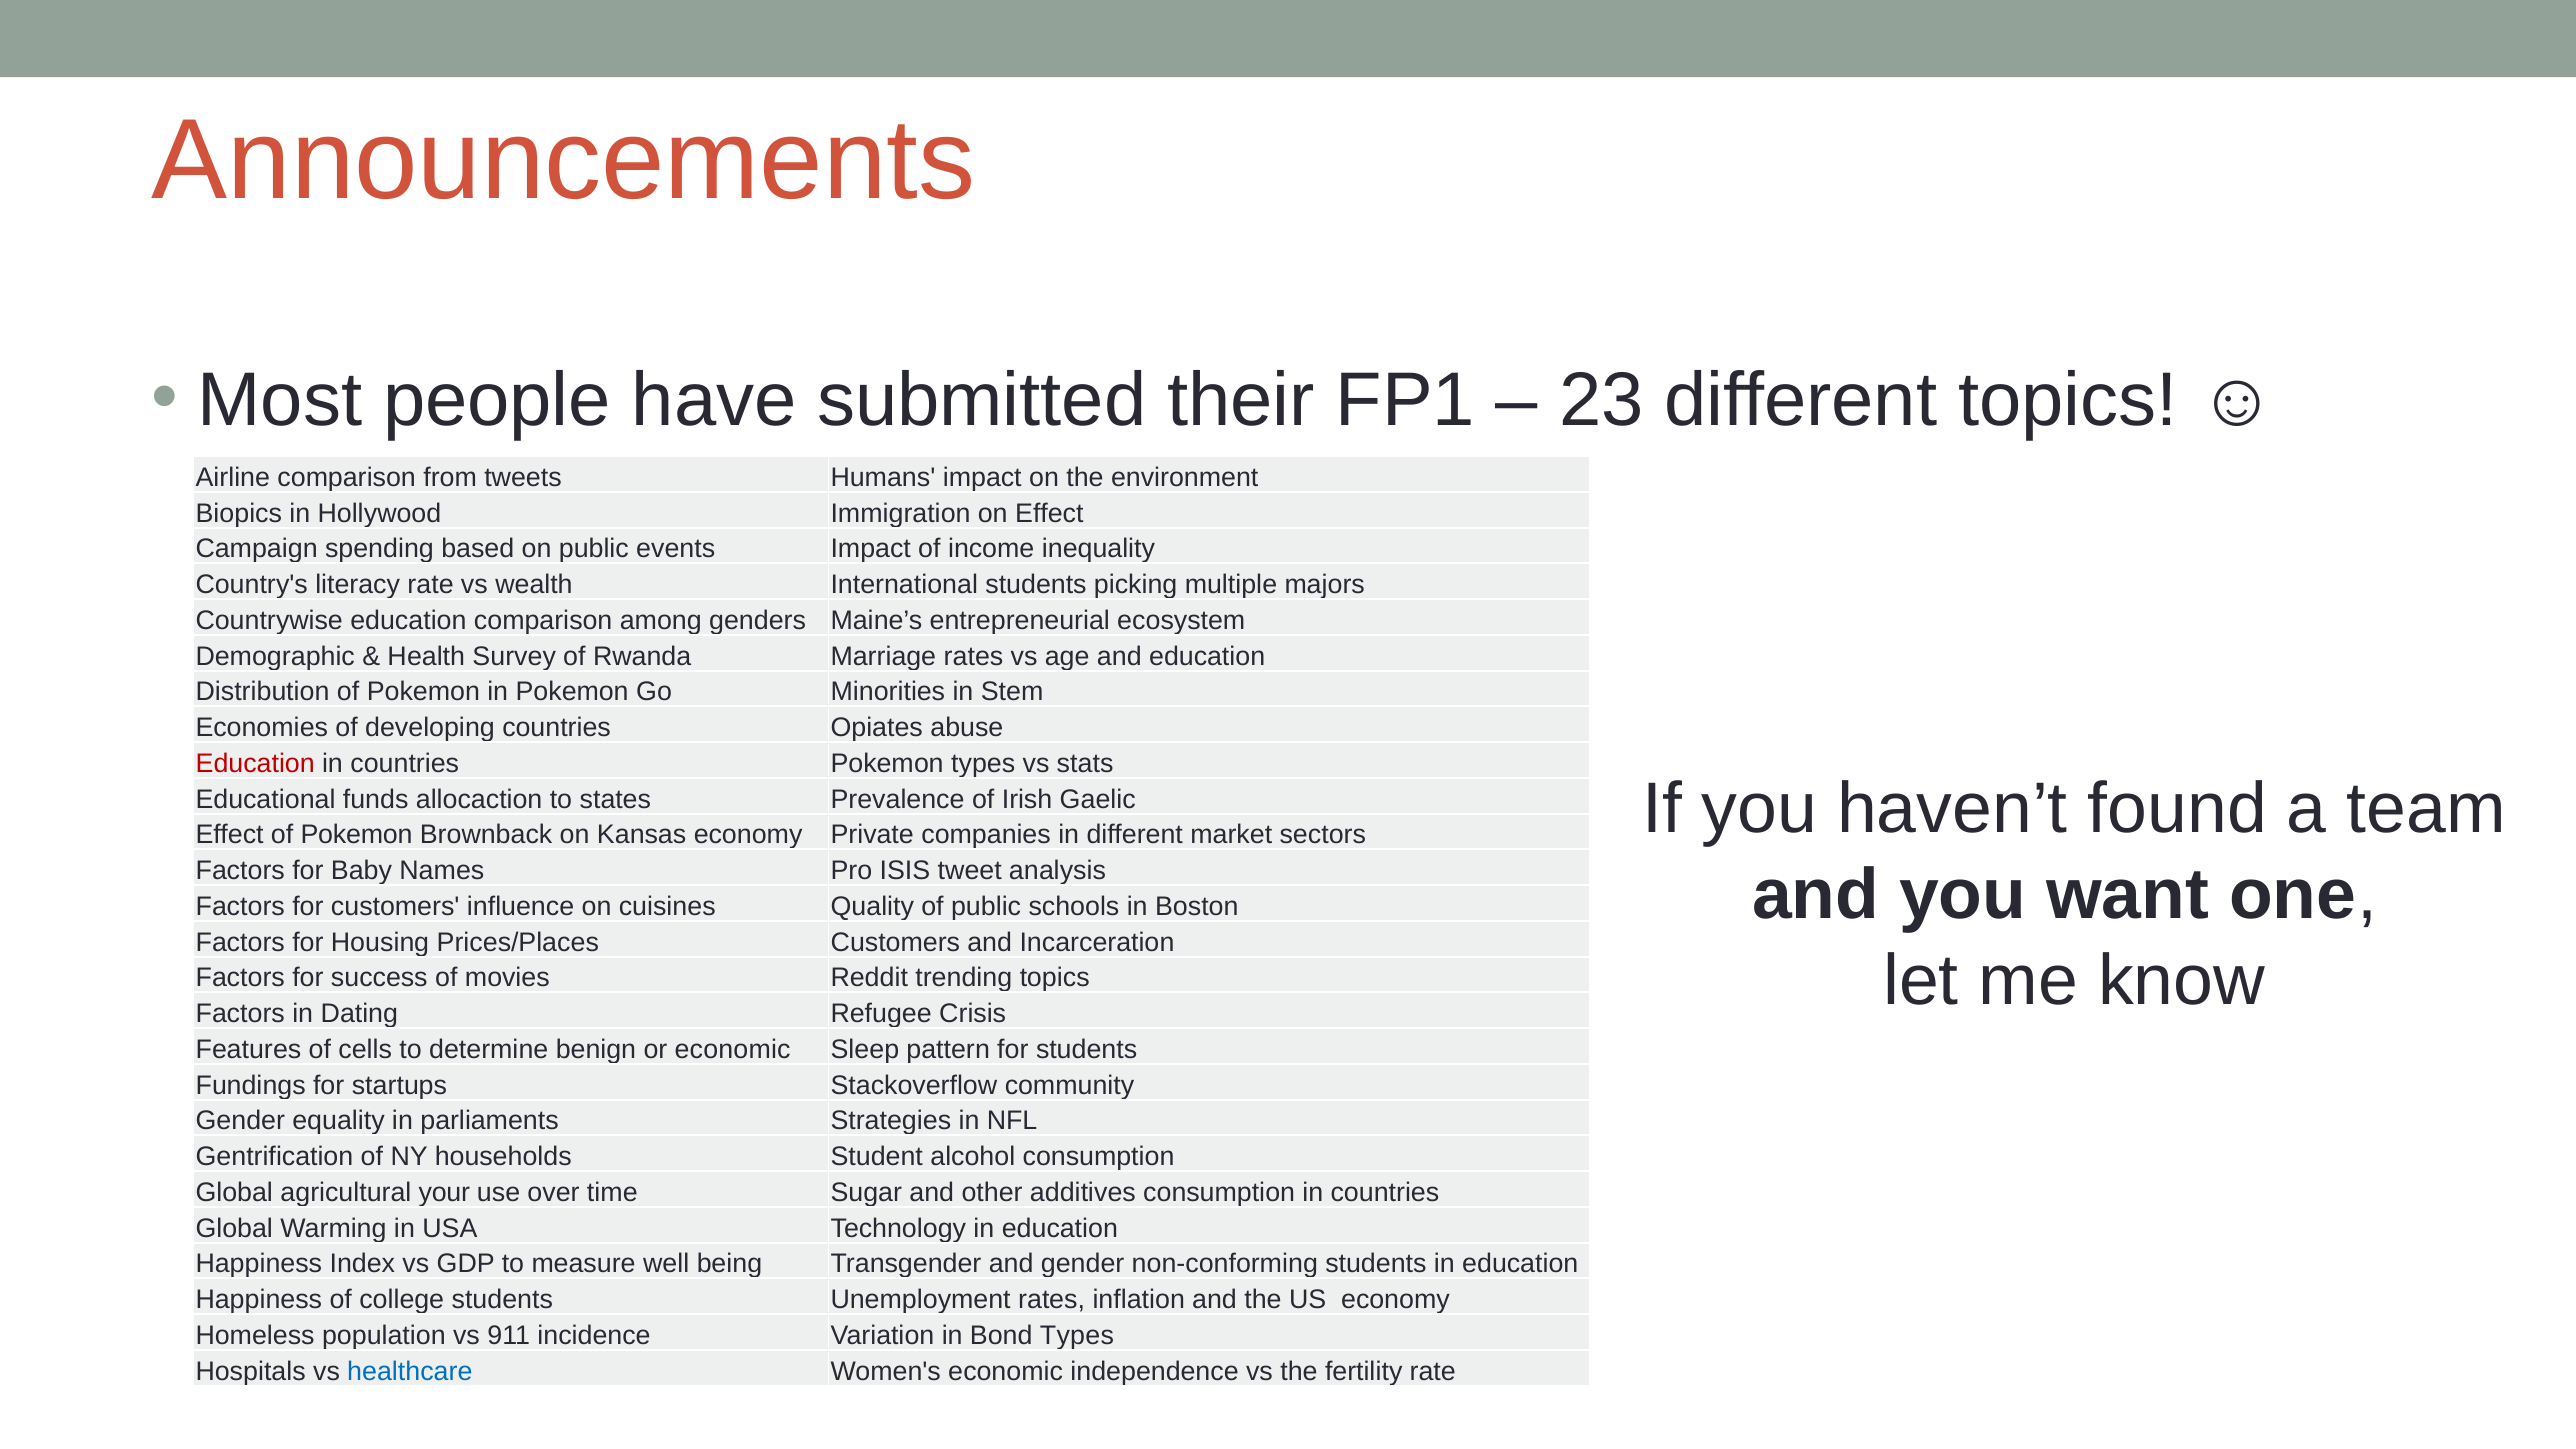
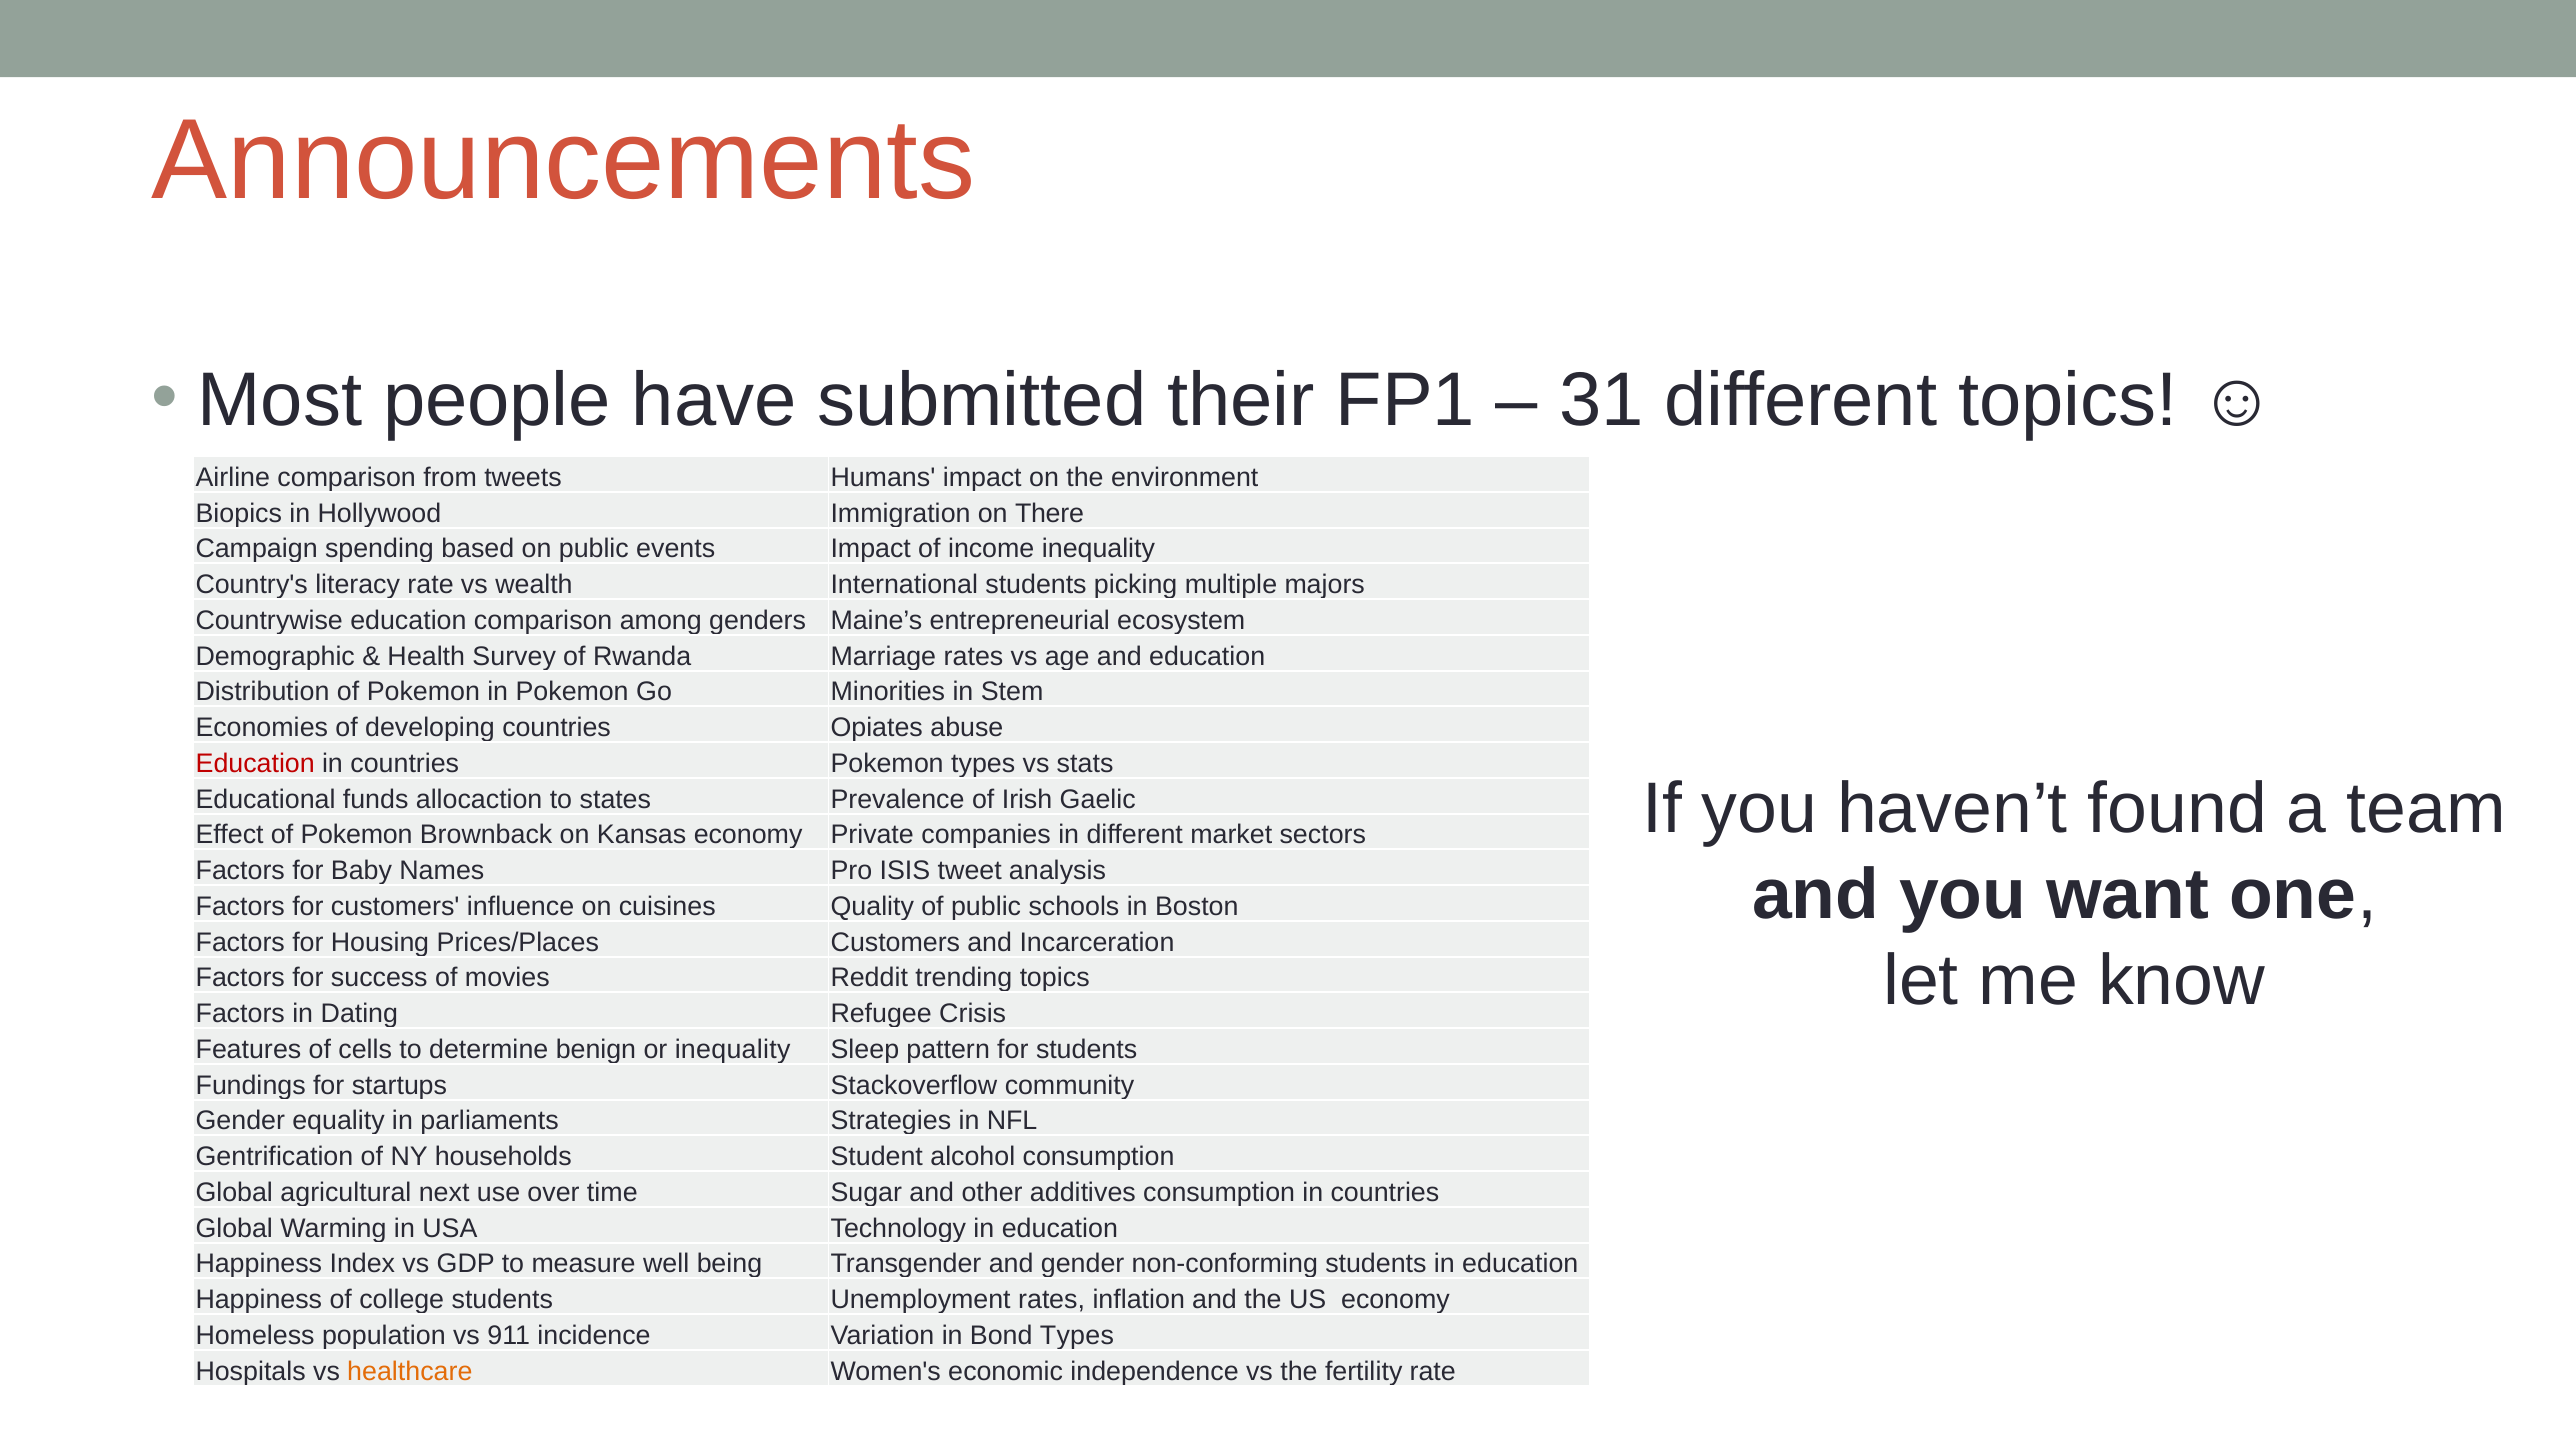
23: 23 -> 31 (1601, 400)
on Effect: Effect -> There (1049, 513)
or economic: economic -> inequality (733, 1049)
your: your -> next (444, 1192)
healthcare colour: blue -> orange (410, 1371)
